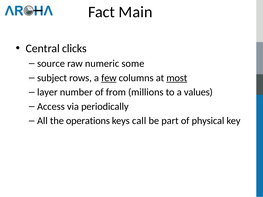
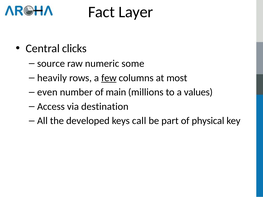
Main: Main -> Layer (136, 12)
subject: subject -> heavily (52, 78)
most underline: present -> none (177, 78)
layer: layer -> even (47, 92)
from: from -> main (116, 92)
periodically: periodically -> destination (105, 107)
operations: operations -> developed (88, 121)
